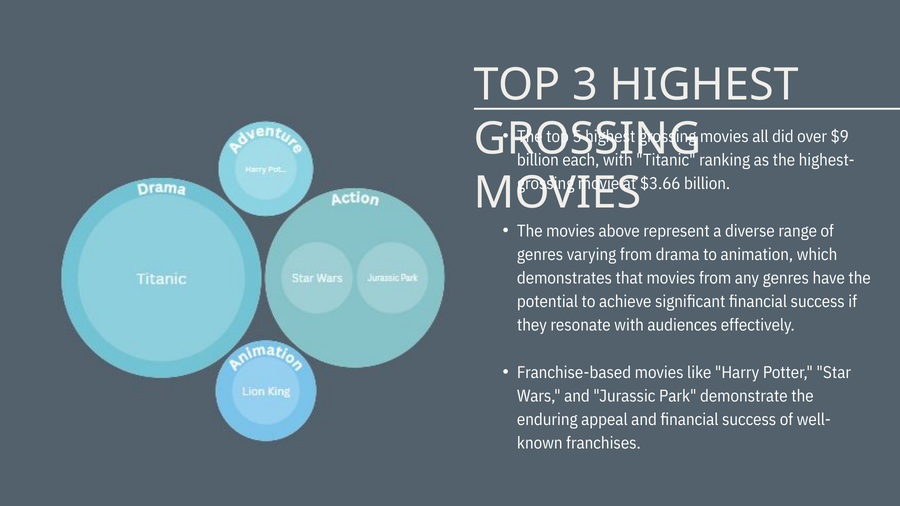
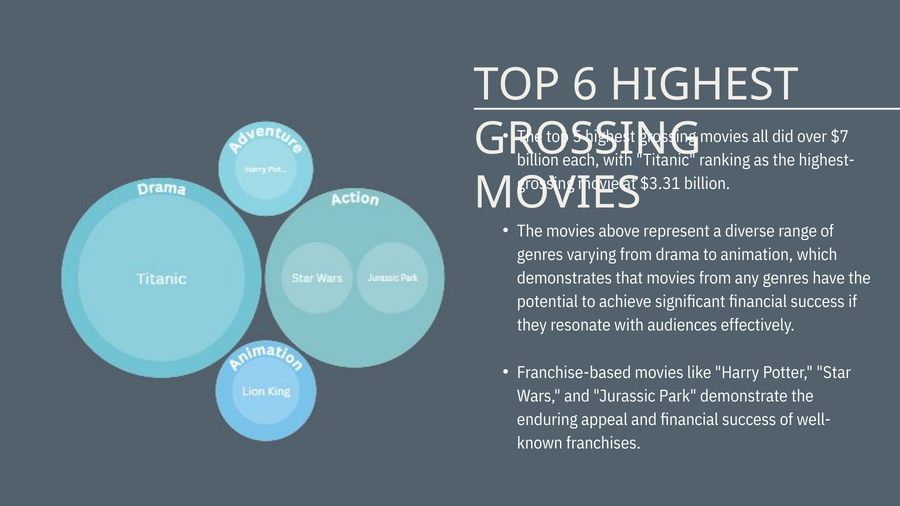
3: 3 -> 6 (585, 85)
$9: $9 -> $7 (840, 137)
$3.66: $3.66 -> $3.31 (660, 184)
